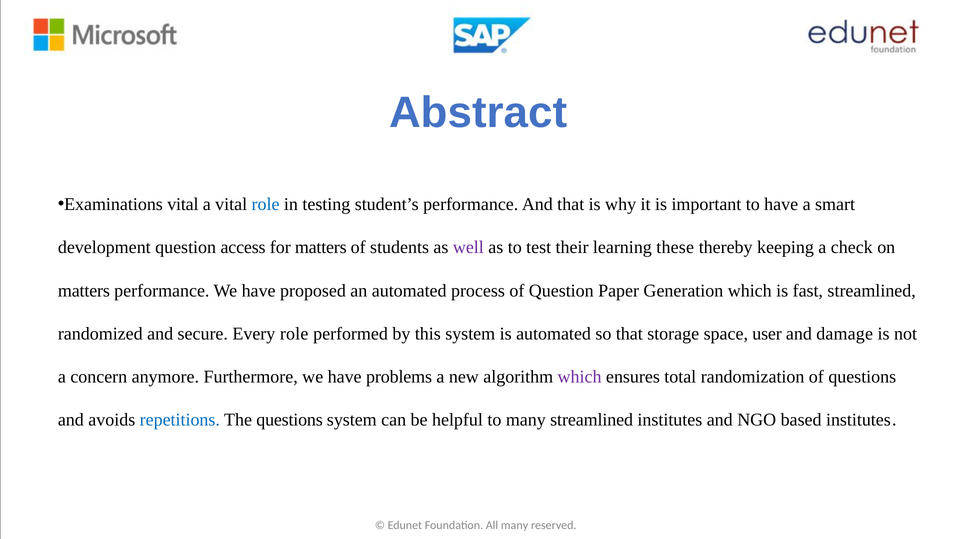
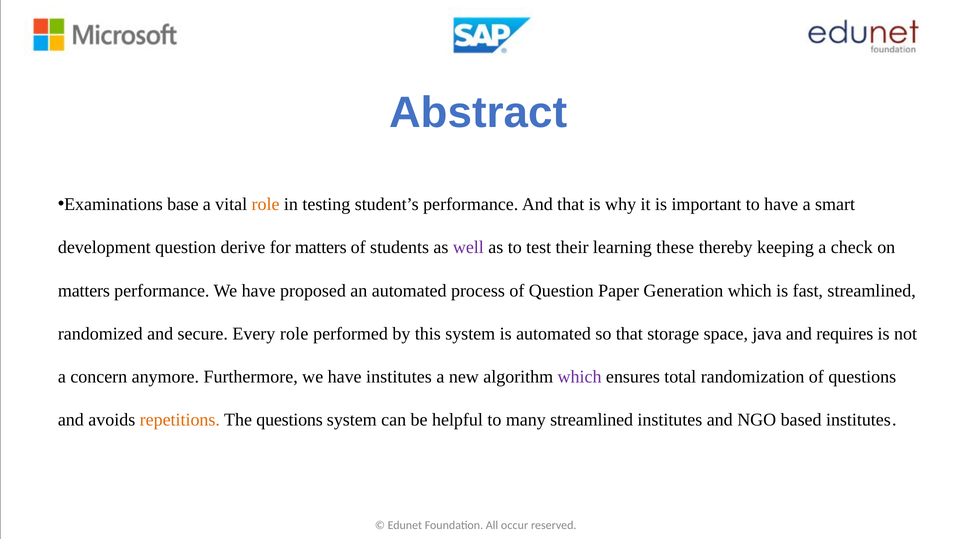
Examinations vital: vital -> base (183, 205)
role colour: blue -> orange (266, 205)
access: access -> derive (243, 248)
user: user -> java (767, 334)
damage: damage -> requires (845, 334)
have problems: problems -> institutes (399, 377)
repetitions colour: blue -> orange (180, 420)
All many: many -> occur (515, 526)
